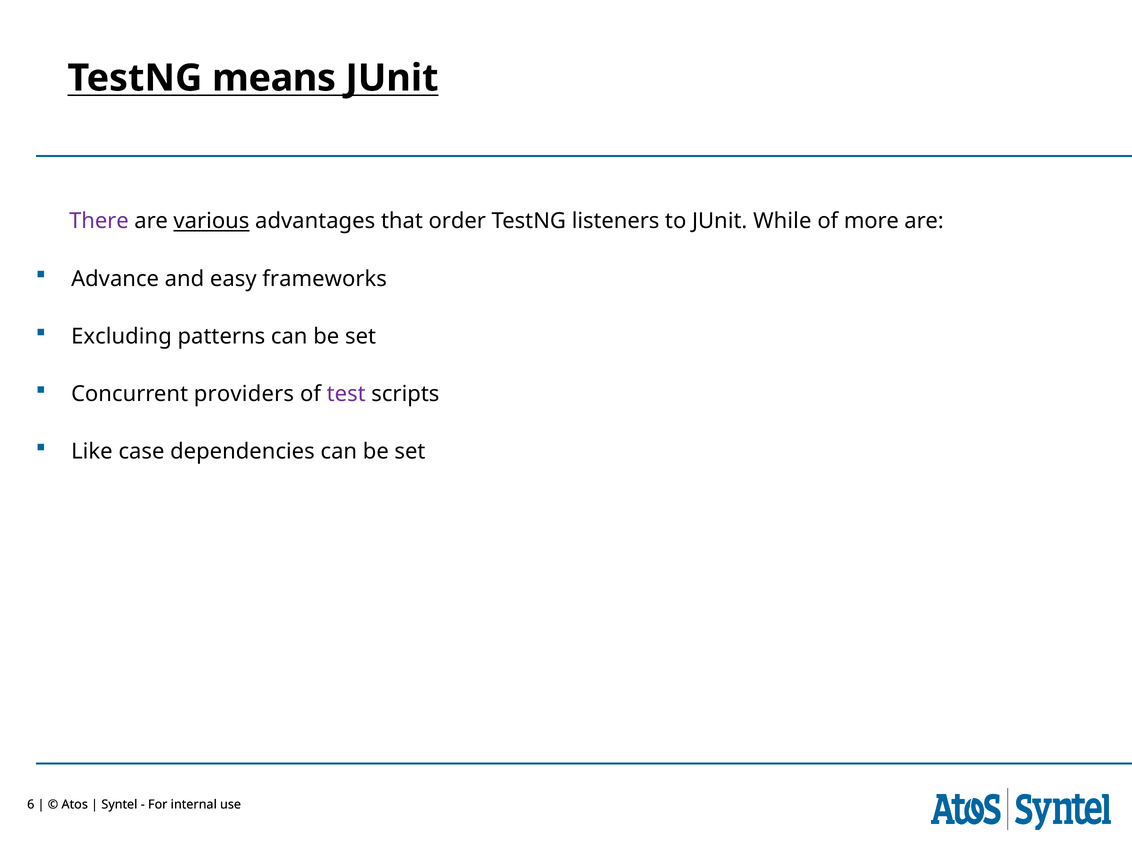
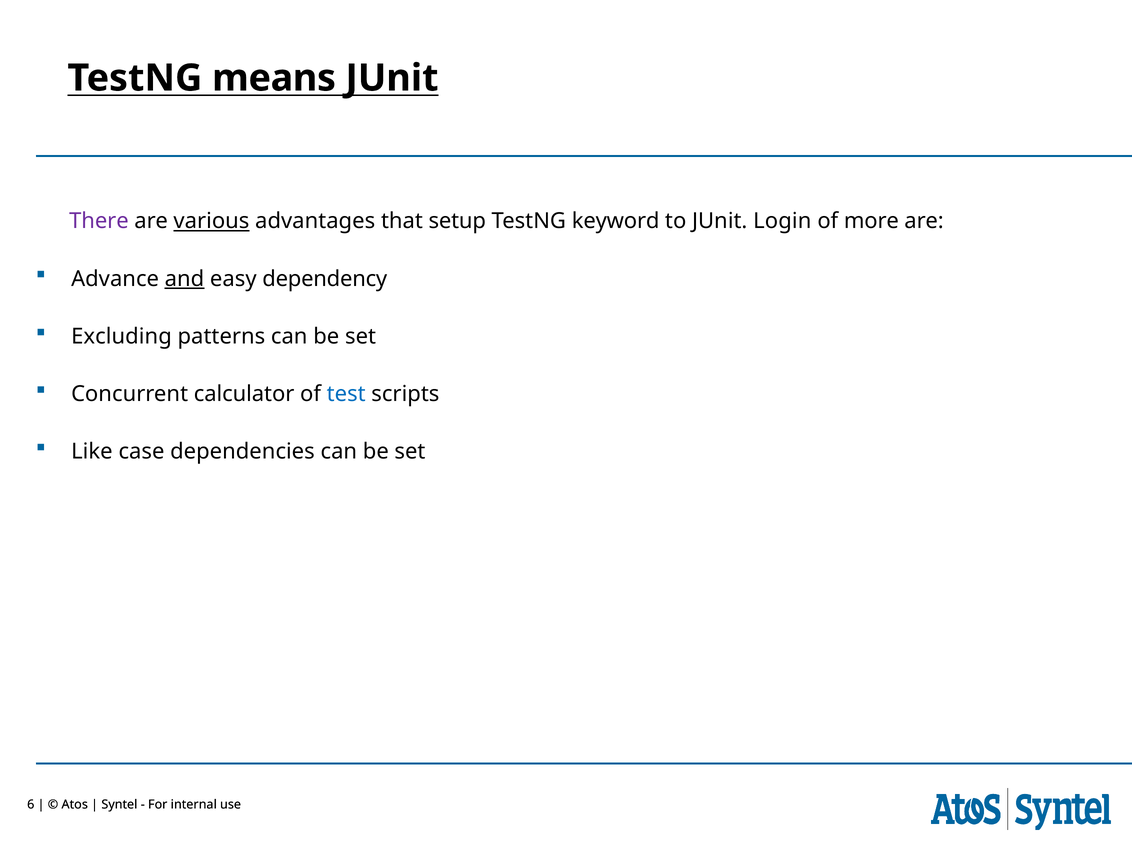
order: order -> setup (457, 221)
listeners: listeners -> keyword (616, 221)
While: While -> Login (782, 221)
and underline: none -> present (184, 279)
frameworks: frameworks -> dependency (325, 279)
providers: providers -> calculator (244, 394)
test colour: purple -> blue (346, 394)
